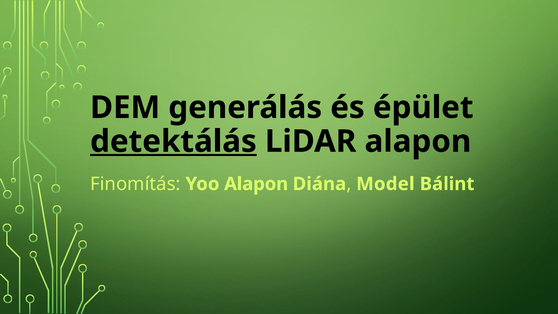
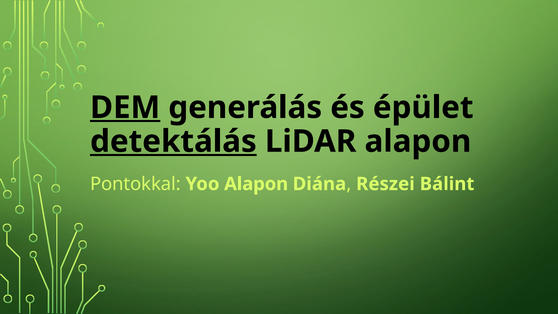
DEM underline: none -> present (125, 108)
Finomítás: Finomítás -> Pontokkal (135, 184)
Model: Model -> Részei (385, 184)
